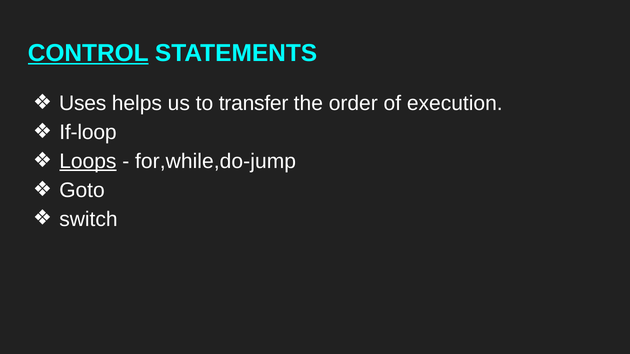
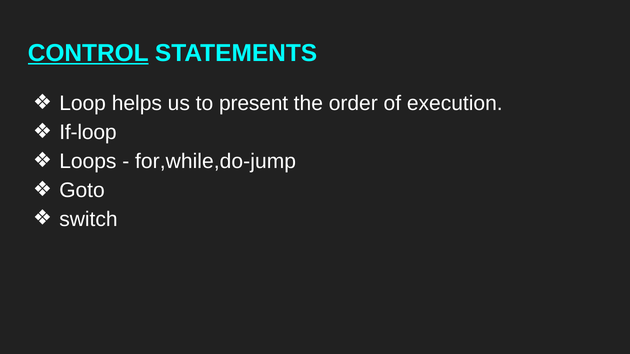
Uses: Uses -> Loop (83, 104)
transfer: transfer -> present (254, 104)
Loops underline: present -> none (88, 161)
